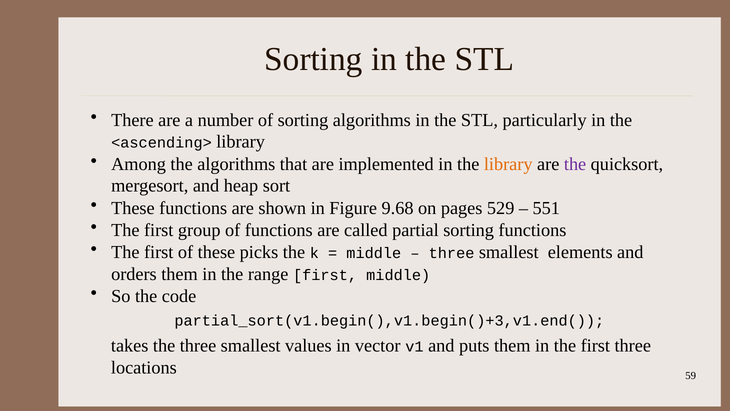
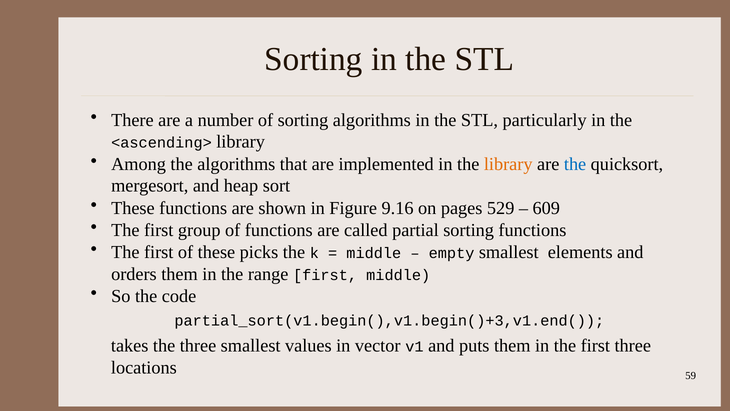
the colour: purple -> blue (575, 164)
9.68: 9.68 -> 9.16 (398, 208)
551: 551 -> 609 (546, 208)
three: three -> empty (452, 253)
